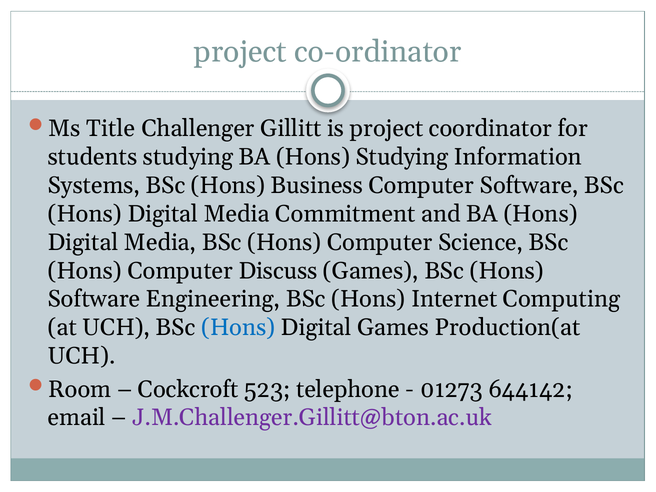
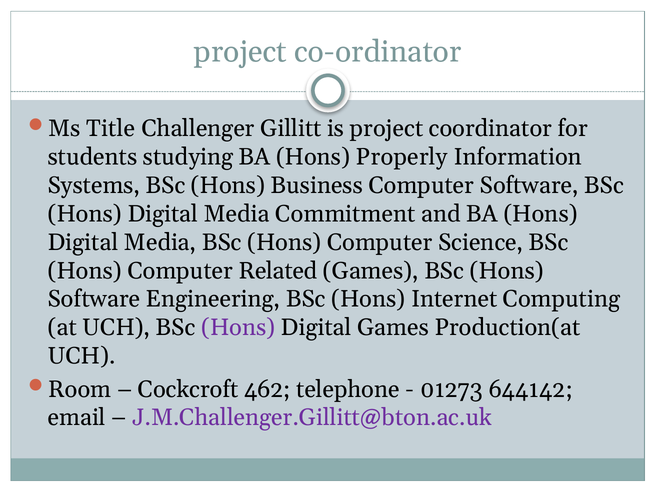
Hons Studying: Studying -> Properly (402, 157)
Discuss: Discuss -> Related (278, 271)
Hons colour: blue -> purple (238, 328)
523: 523 -> 462 (267, 389)
